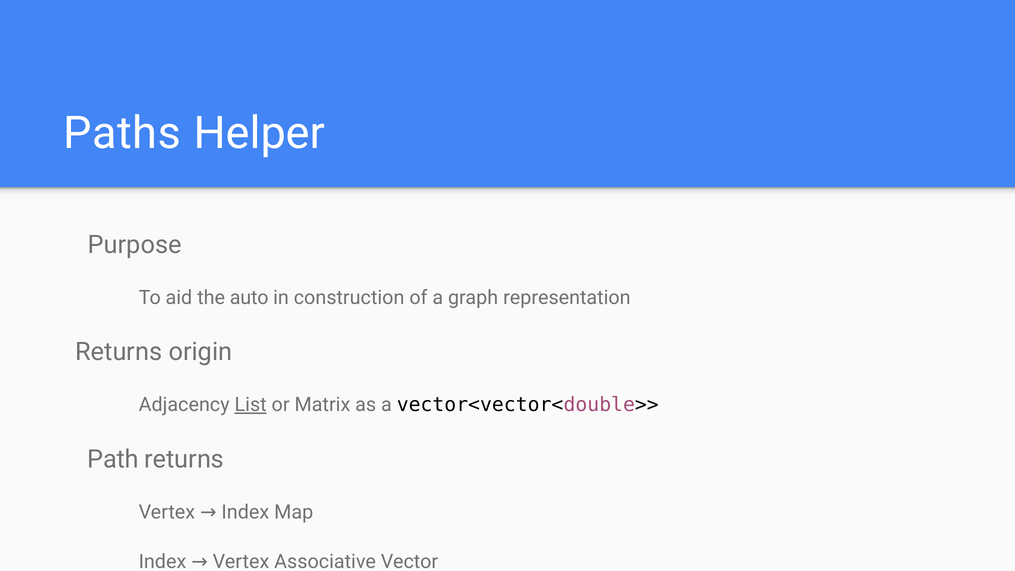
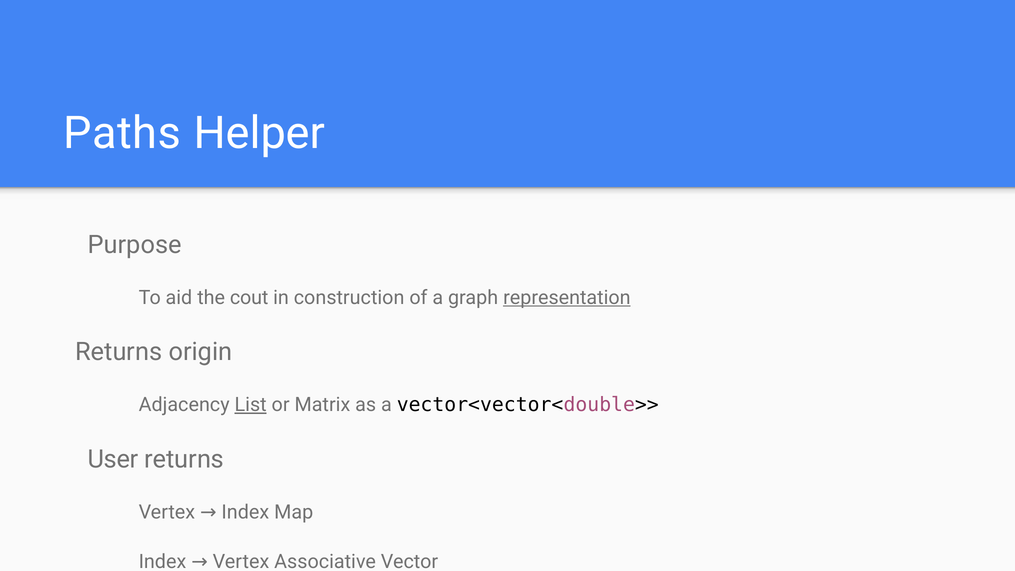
auto: auto -> cout (249, 297)
representation underline: none -> present (567, 297)
Path: Path -> User (113, 459)
